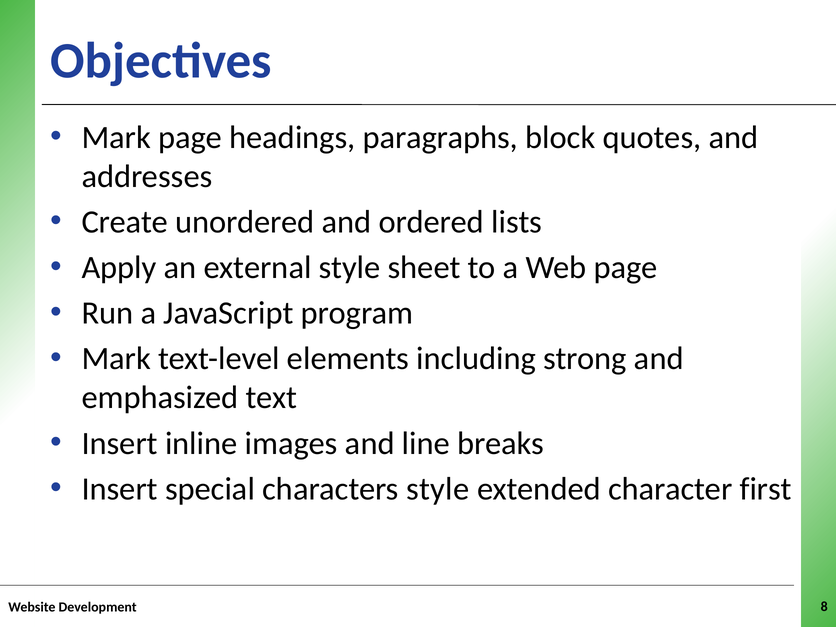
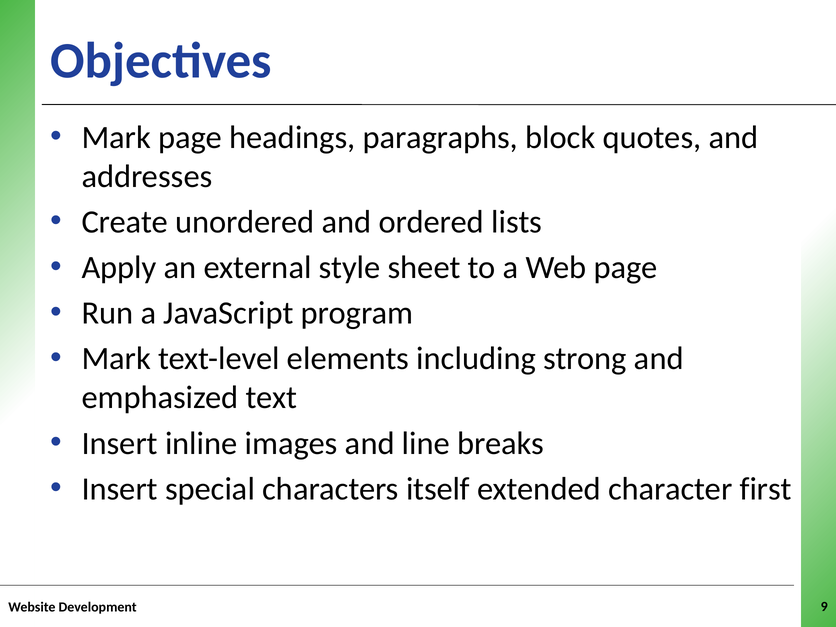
characters style: style -> itself (438, 489)
8: 8 -> 9 (824, 607)
